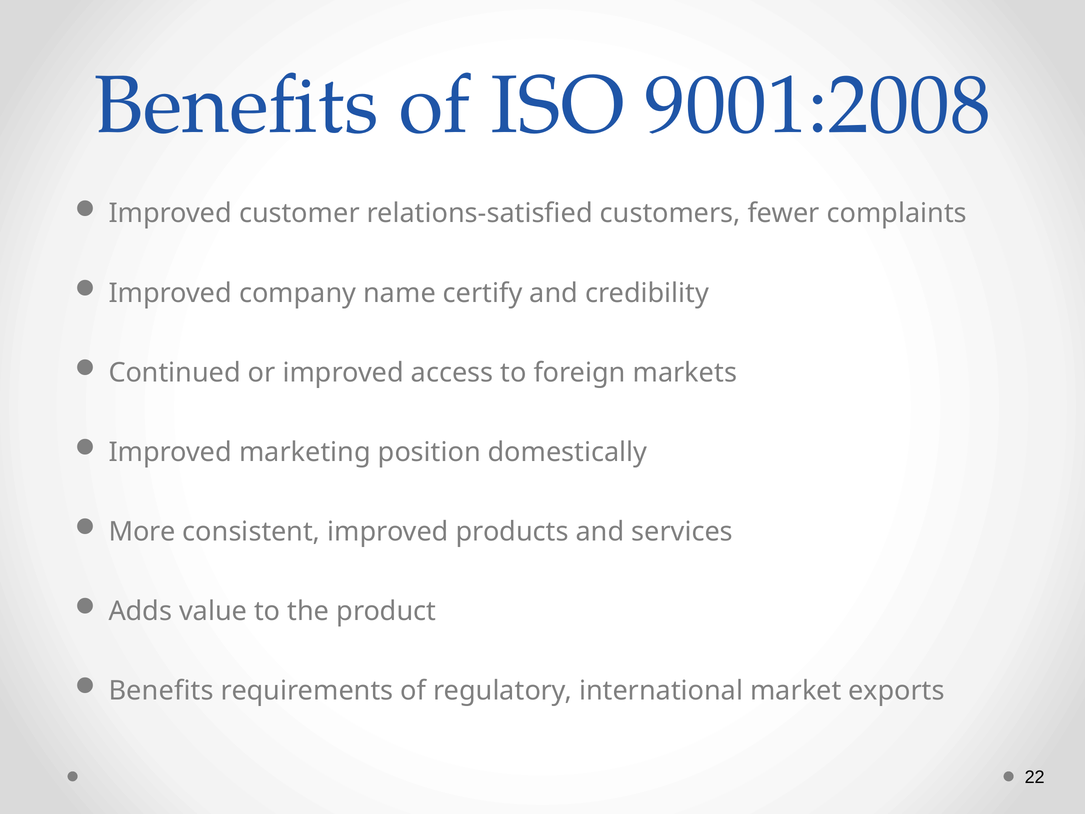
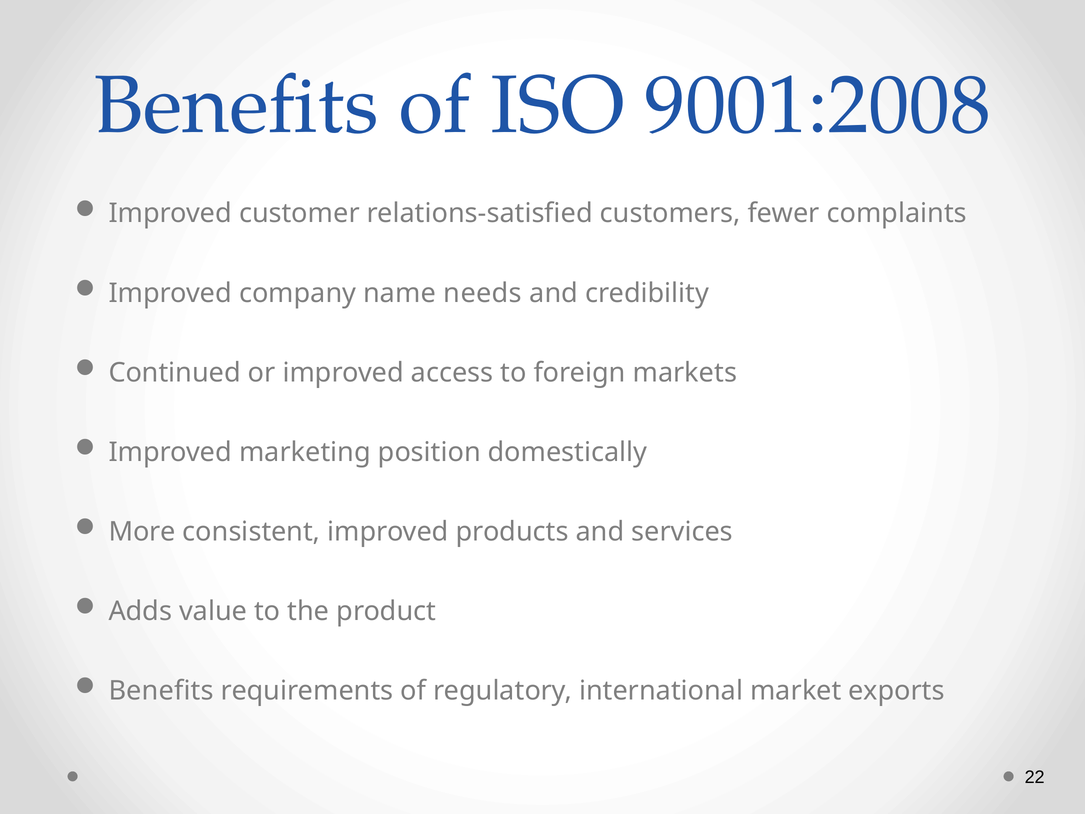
certify: certify -> needs (483, 293)
